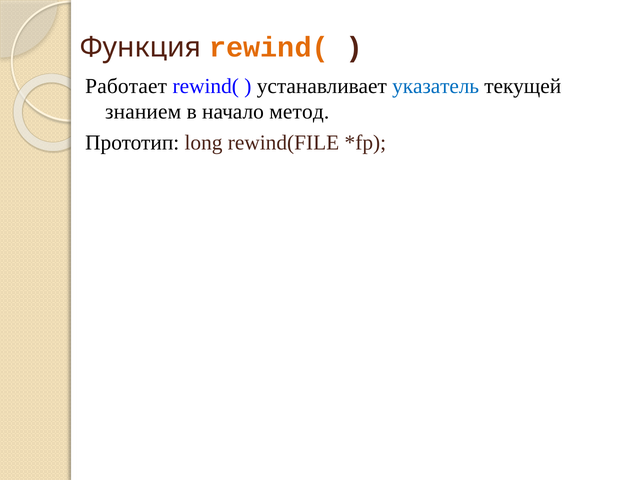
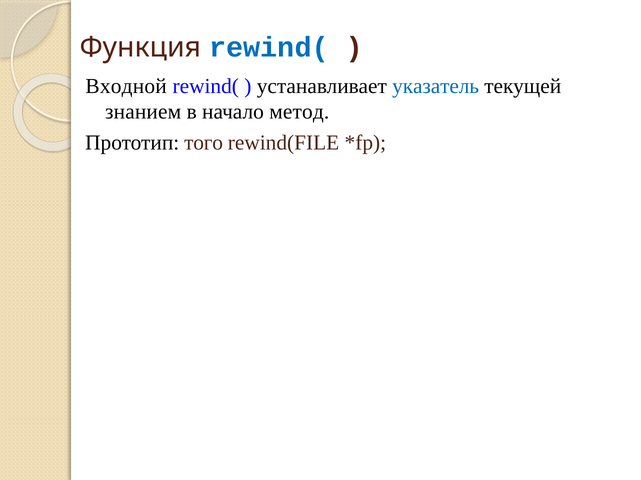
rewind( colour: orange -> blue (269, 48)
Работает: Работает -> Входной (126, 86)
long: long -> того (204, 143)
